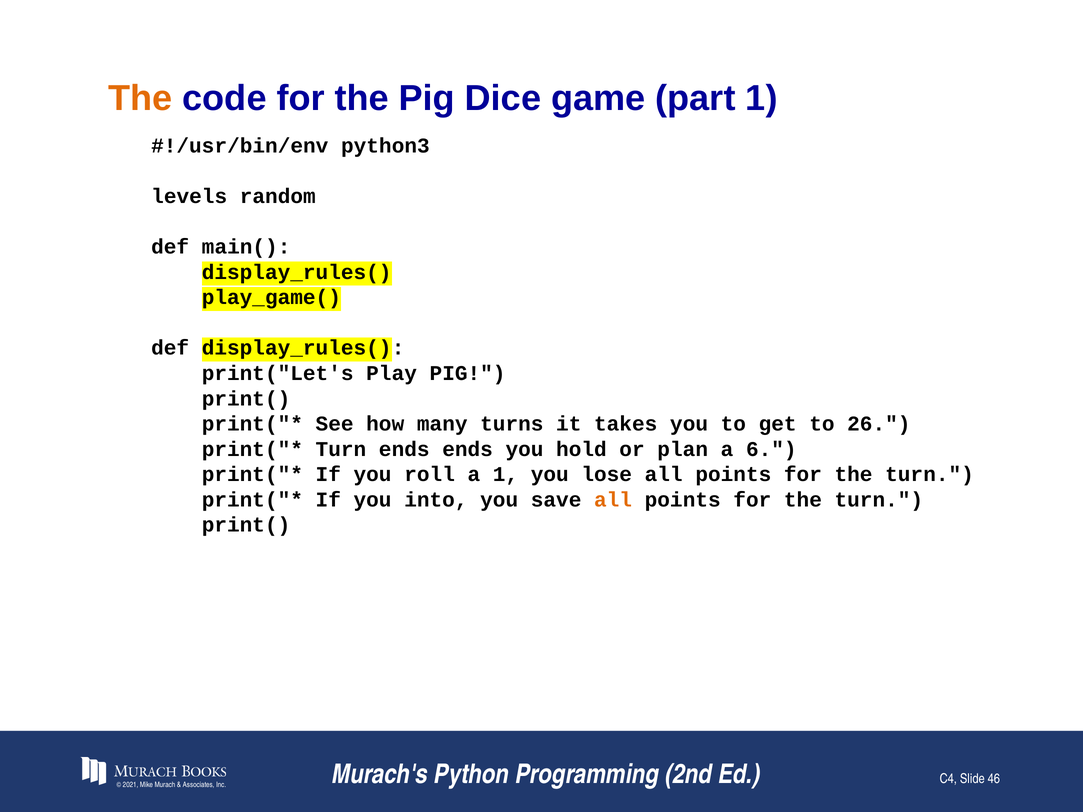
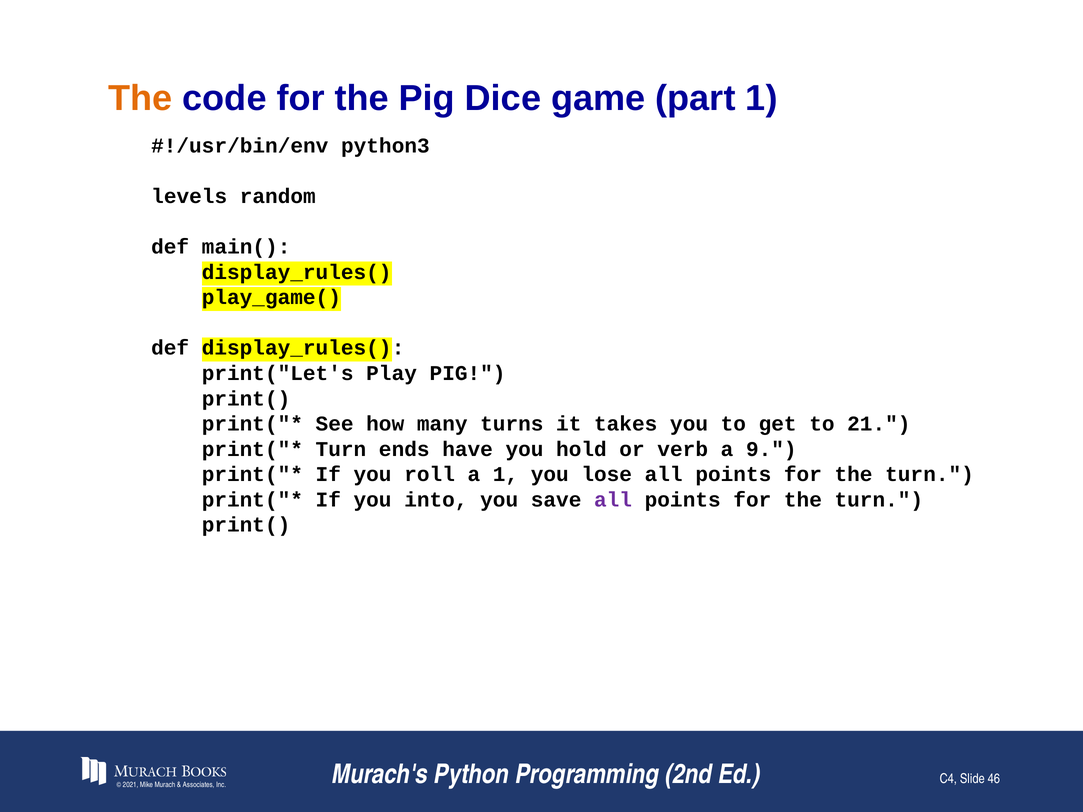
26: 26 -> 21 (879, 424)
ends ends: ends -> have (468, 449)
plan: plan -> verb (683, 449)
6: 6 -> 9 (771, 449)
all colour: orange -> purple (613, 500)
